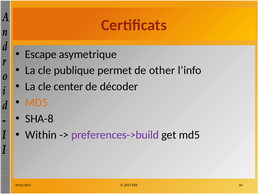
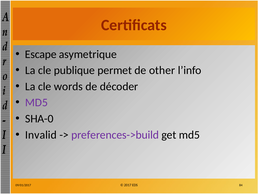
center: center -> words (68, 86)
MD5 colour: orange -> purple (36, 102)
SHA-8: SHA-8 -> SHA-0 (39, 118)
Within: Within -> Invalid (41, 134)
